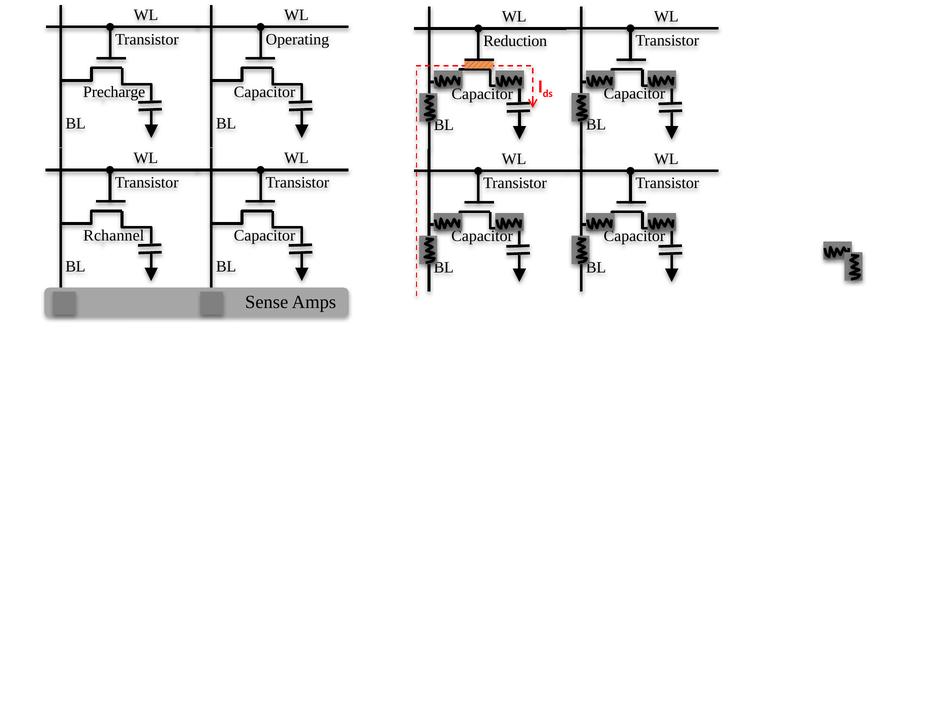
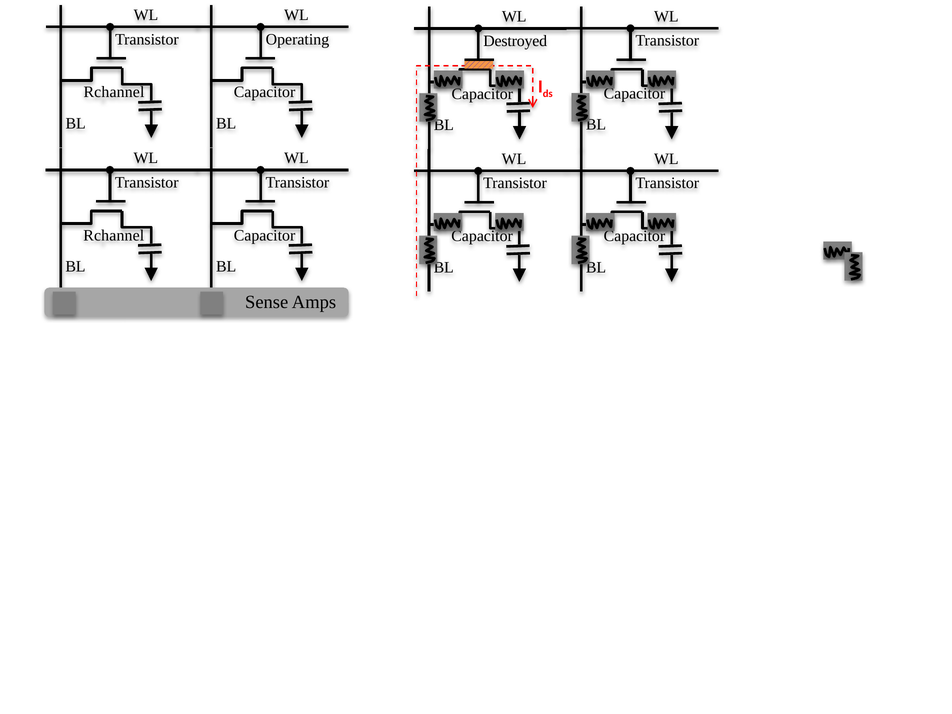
Reduction: Reduction -> Destroyed (515, 41)
Precharge: Precharge -> Rchannel (114, 92)
